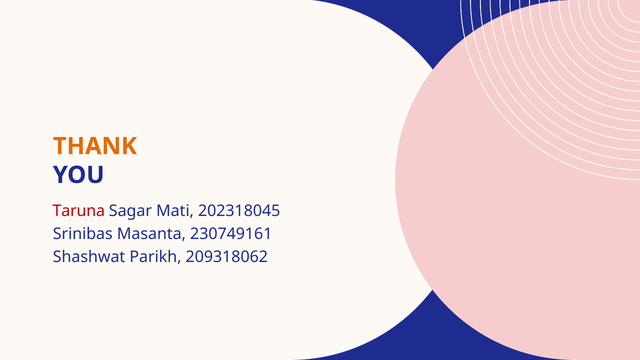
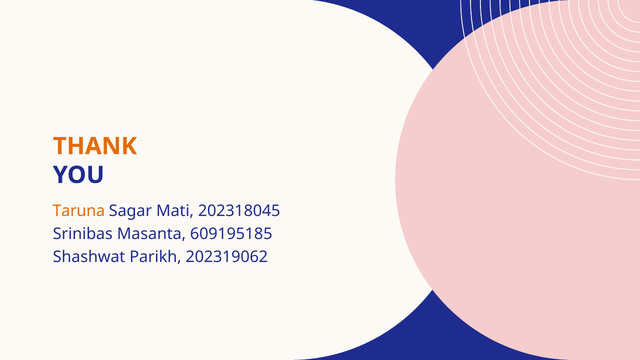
Taruna colour: red -> orange (79, 211)
230749161: 230749161 -> 609195185 (231, 234)
209318062: 209318062 -> 202319062 (227, 257)
